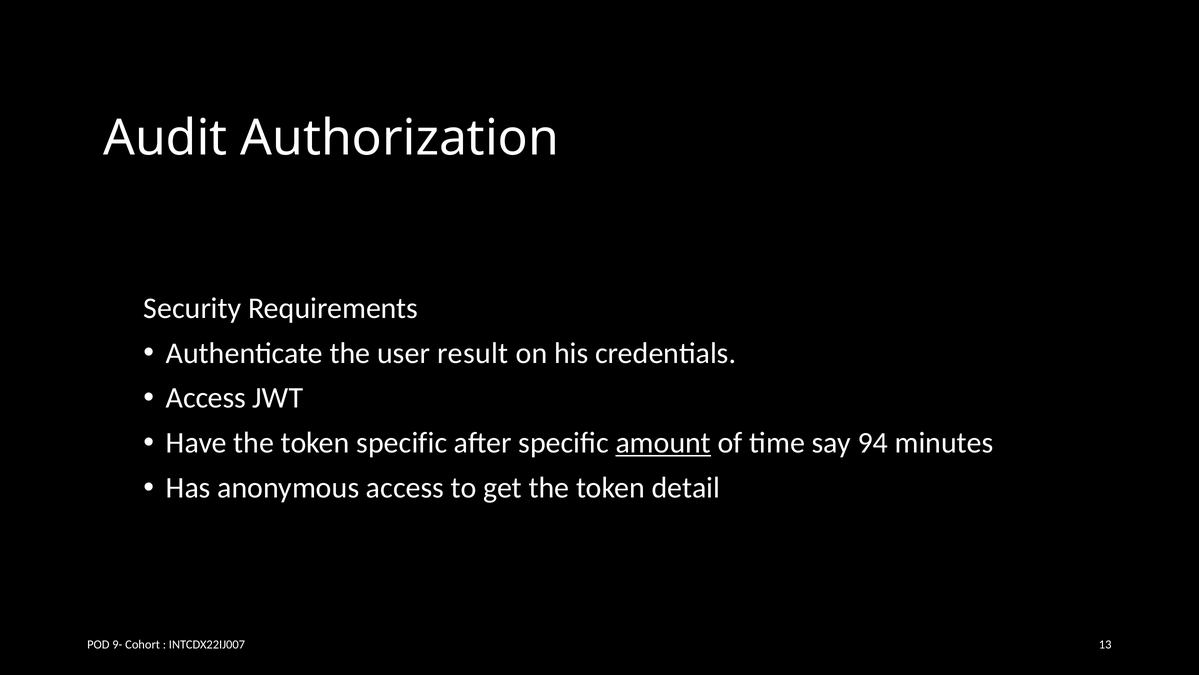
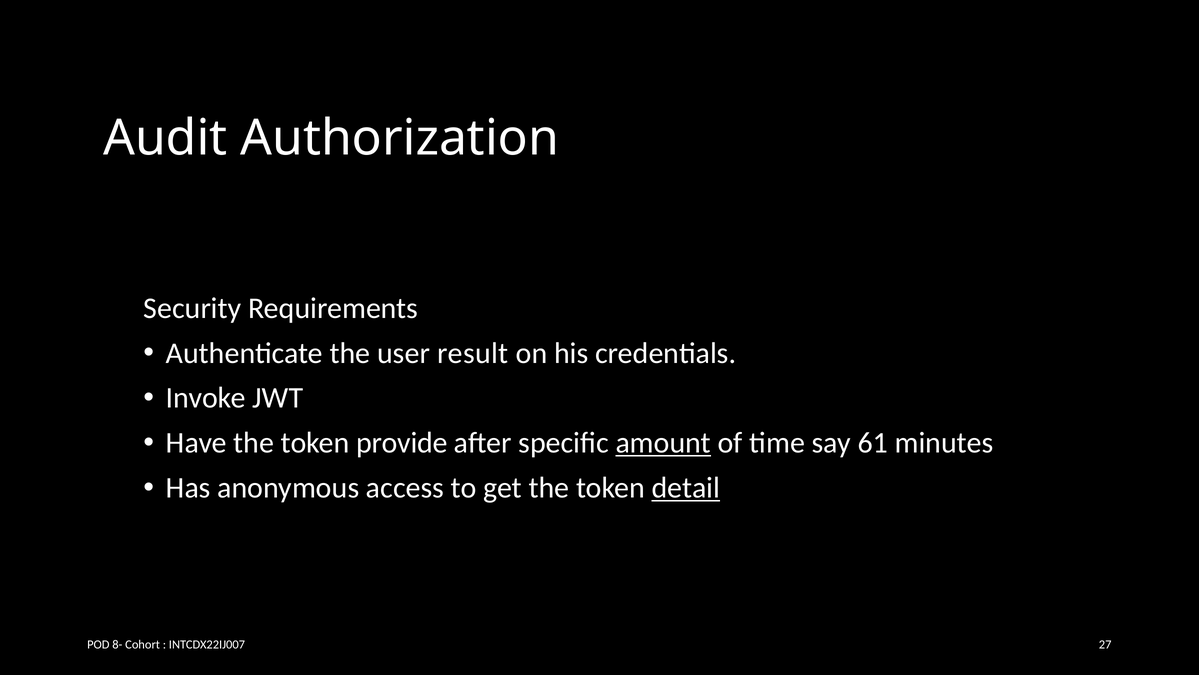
Access: Access -> Invoke (206, 398)
token specific: specific -> provide (402, 443)
94: 94 -> 61 (873, 443)
detail underline: none -> present (686, 487)
9-: 9- -> 8- (117, 644)
13: 13 -> 27 (1105, 644)
